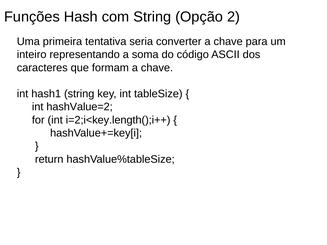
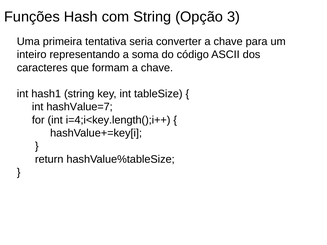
2: 2 -> 3 (233, 17)
hashValue=2: hashValue=2 -> hashValue=7 (80, 107)
i=2;i<key.length();i++: i=2;i<key.length();i++ -> i=4;i<key.length();i++ (118, 120)
